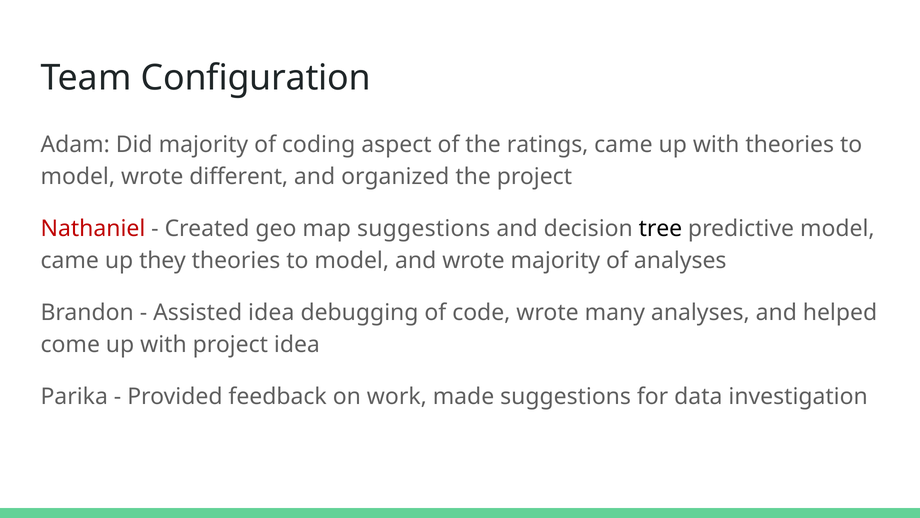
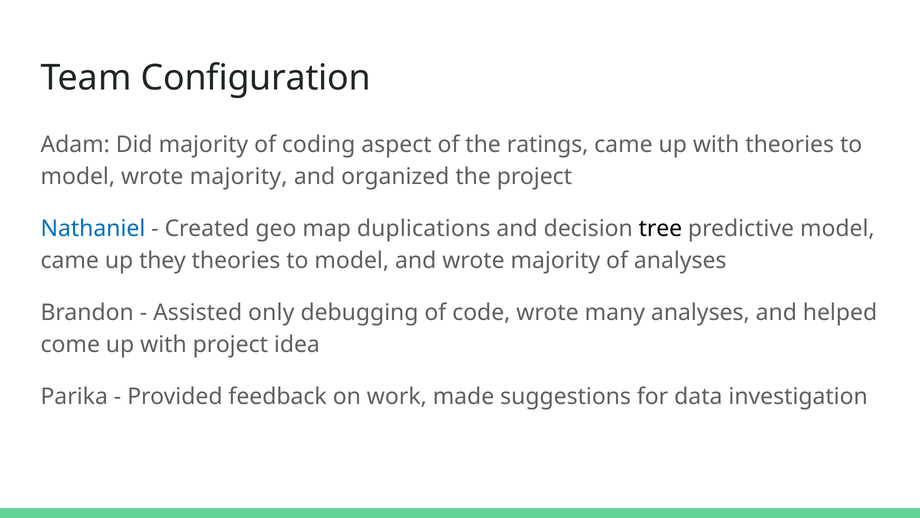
model wrote different: different -> majority (239, 176)
Nathaniel colour: red -> blue (93, 229)
map suggestions: suggestions -> duplications (424, 229)
Assisted idea: idea -> only (271, 312)
